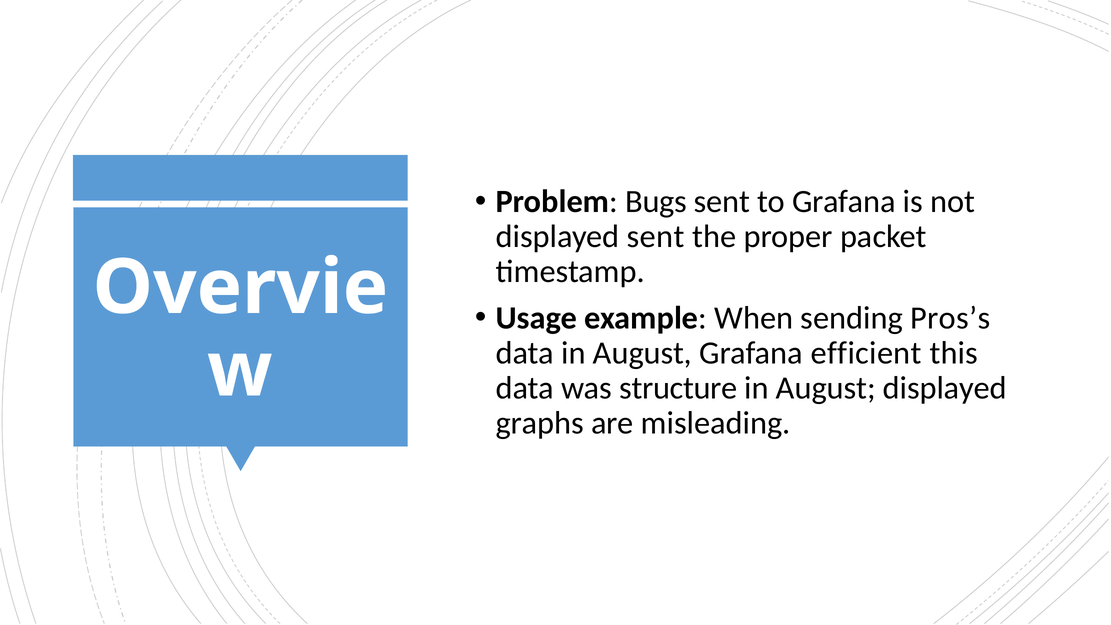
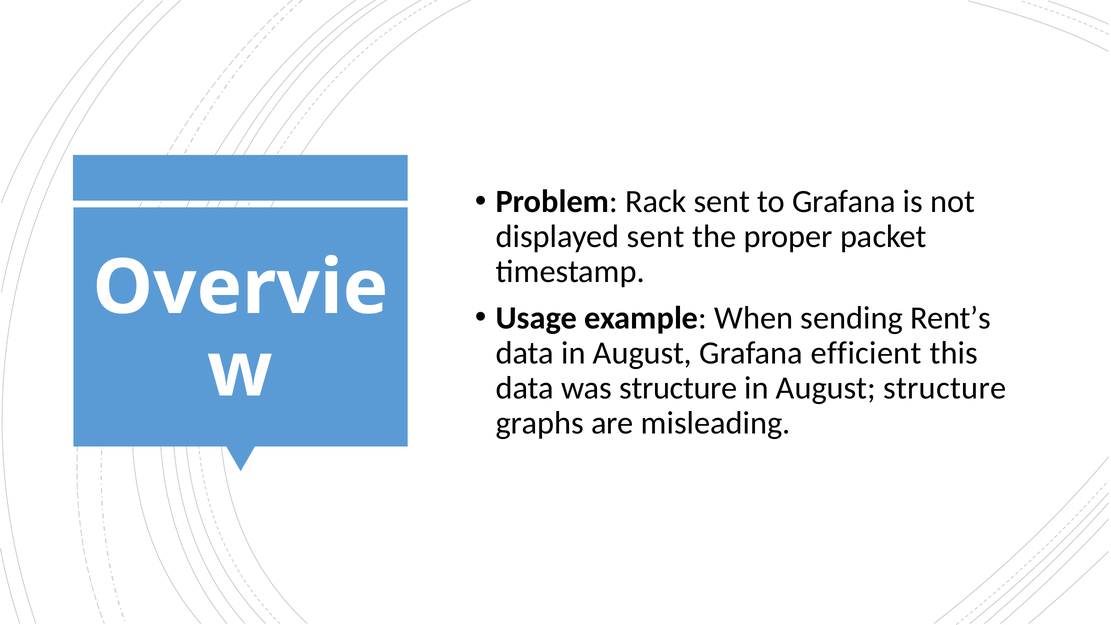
Bugs: Bugs -> Rack (656, 202)
Pros’s: Pros’s -> Rent’s (950, 318)
August displayed: displayed -> structure (945, 388)
